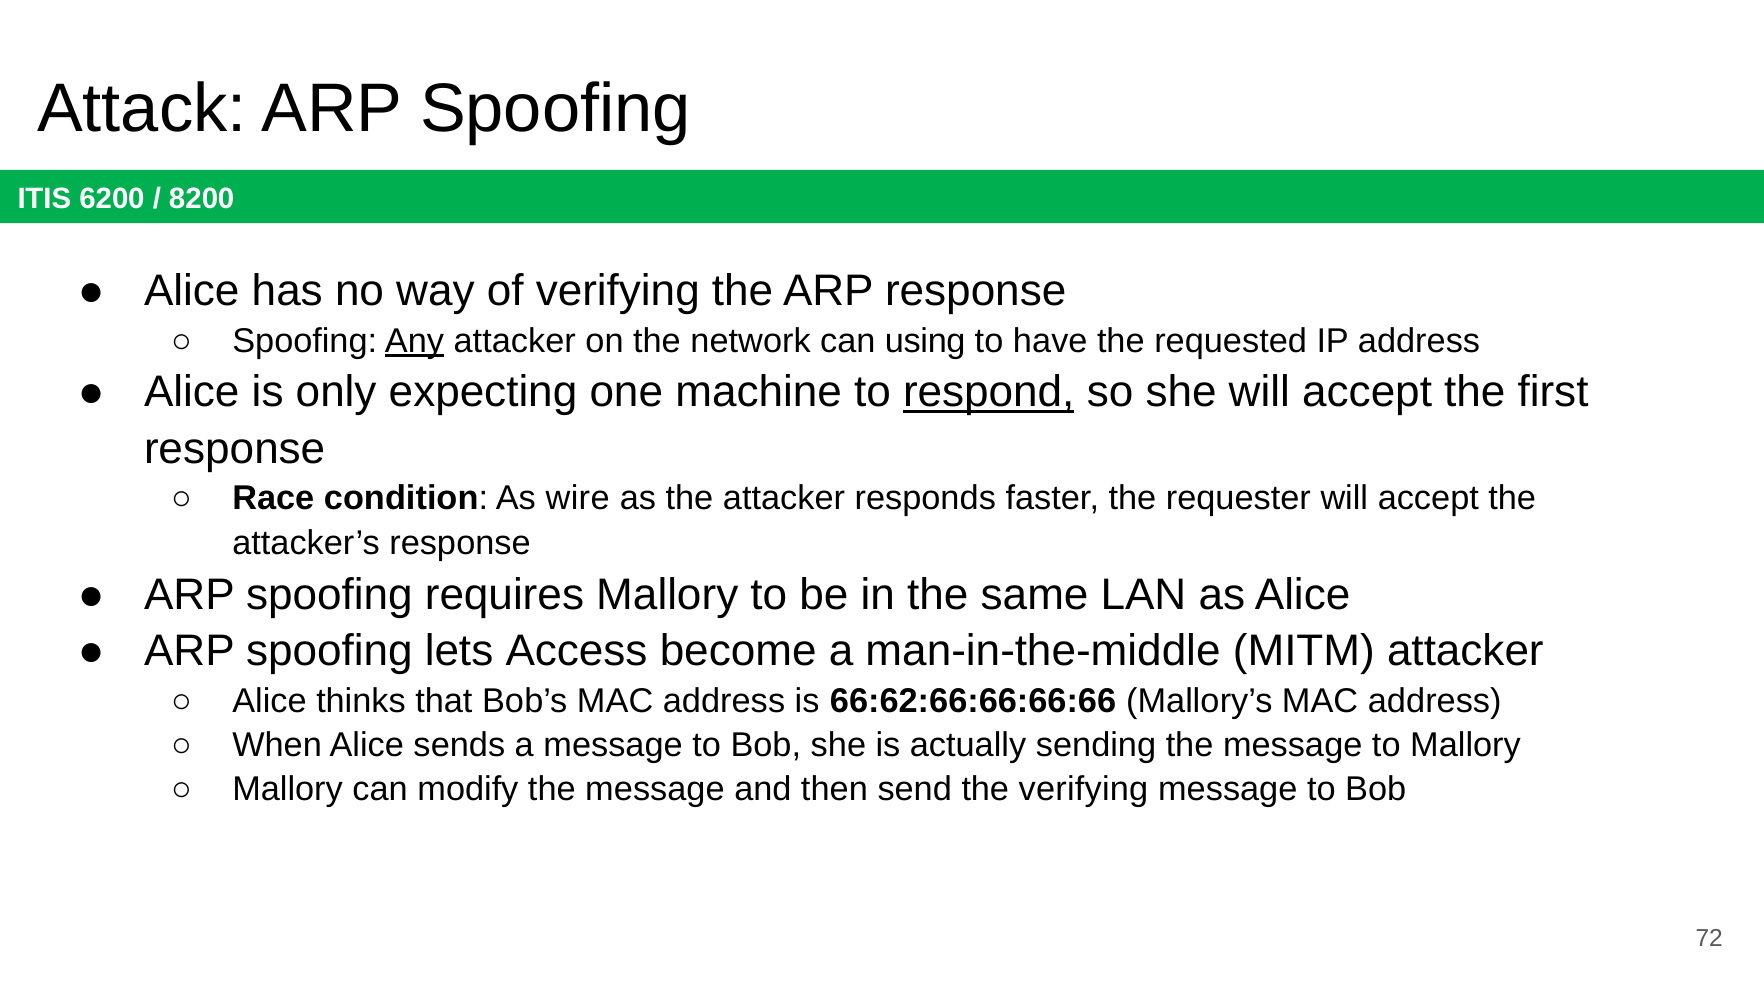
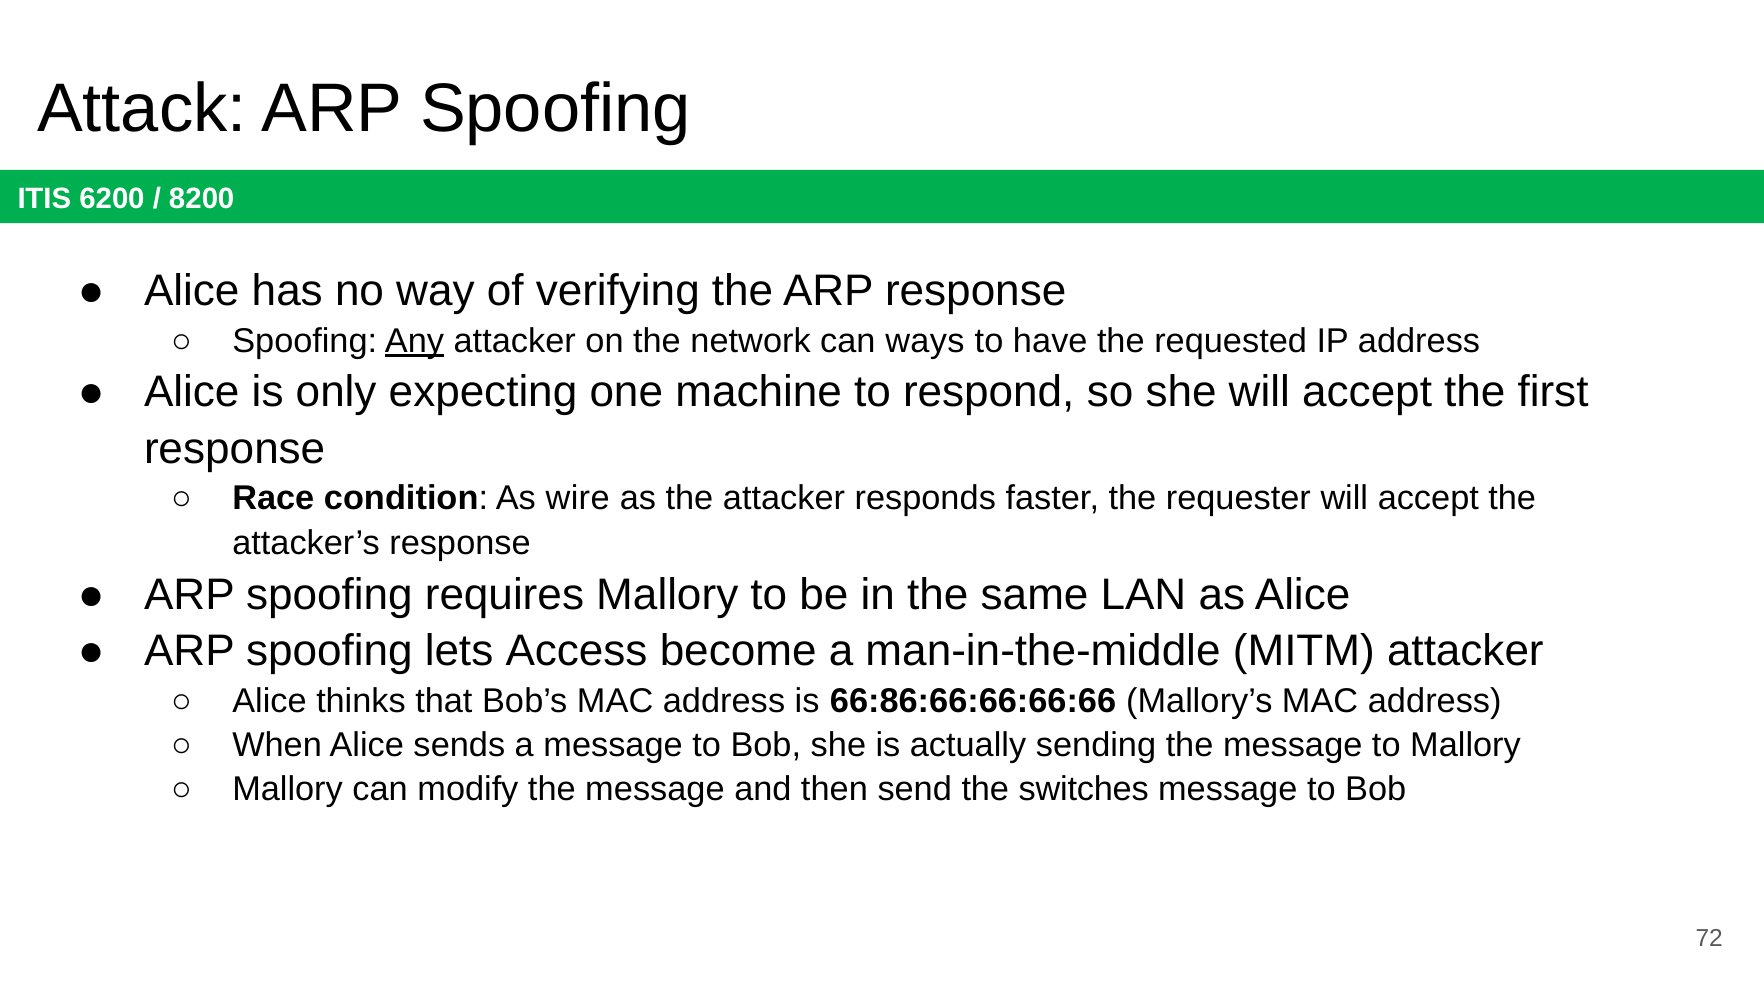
using: using -> ways (925, 341)
respond underline: present -> none (989, 392)
66:62:66:66:66:66: 66:62:66:66:66:66 -> 66:86:66:66:66:66 (973, 700)
the verifying: verifying -> switches (1084, 789)
